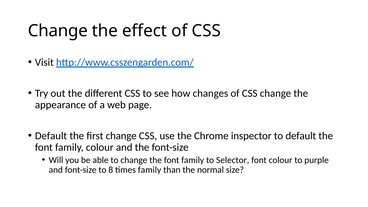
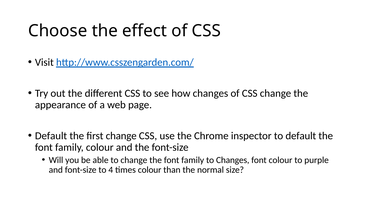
Change: Change -> Choose (58, 31)
to Selector: Selector -> Changes (233, 160)
8: 8 -> 4 (111, 170)
times family: family -> colour (150, 170)
